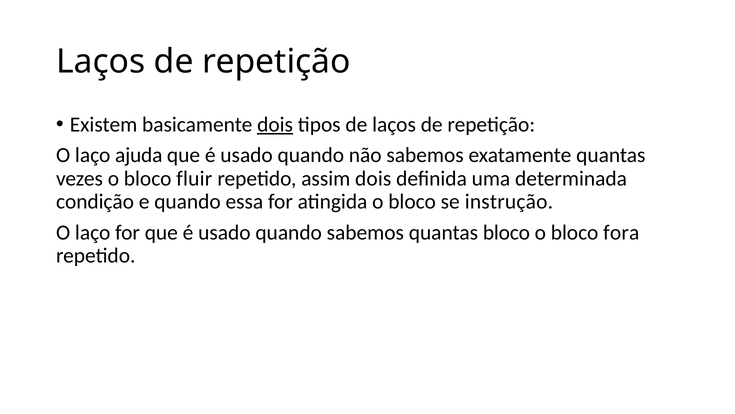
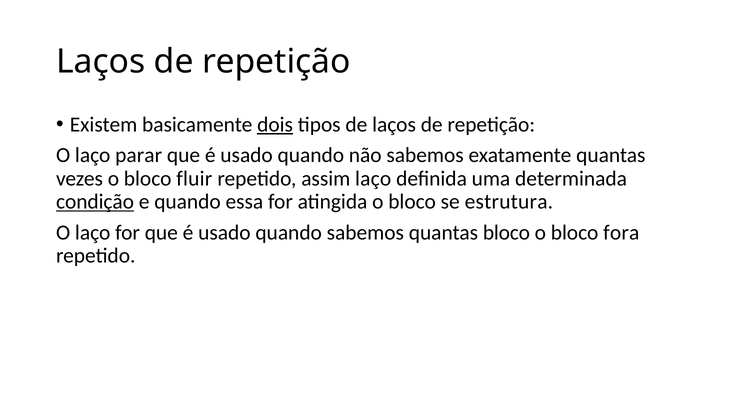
ajuda: ajuda -> parar (139, 155)
assim dois: dois -> laço (373, 178)
condição underline: none -> present (95, 201)
instrução: instrução -> estrutura (509, 201)
